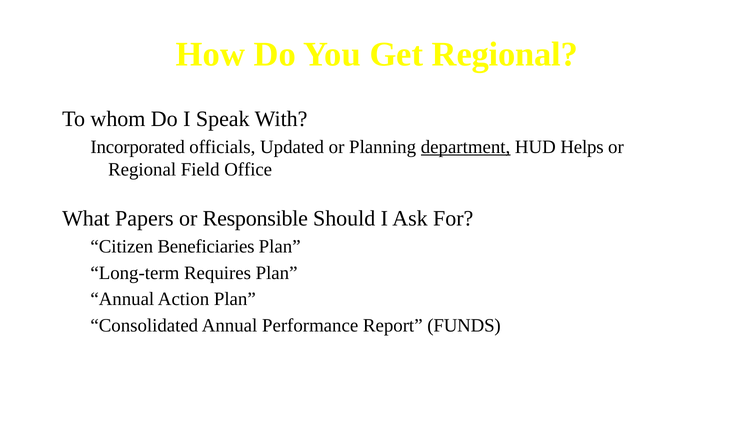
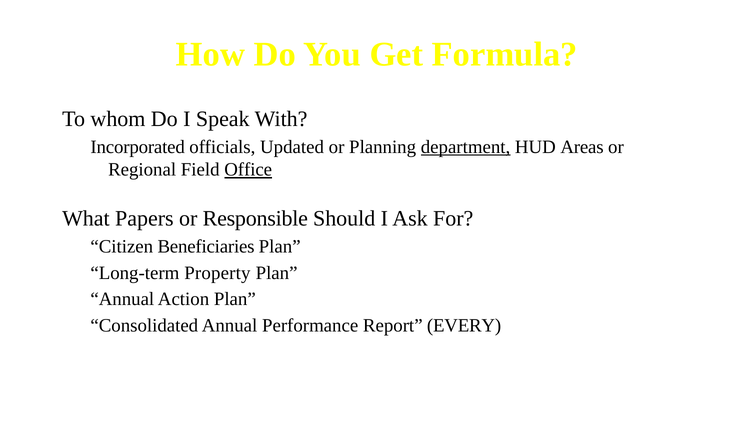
Get Regional: Regional -> Formula (505, 54)
Helps: Helps -> Areas (582, 147)
Office underline: none -> present (248, 170)
Requires: Requires -> Property (217, 273)
FUNDS: FUNDS -> EVERY (464, 326)
